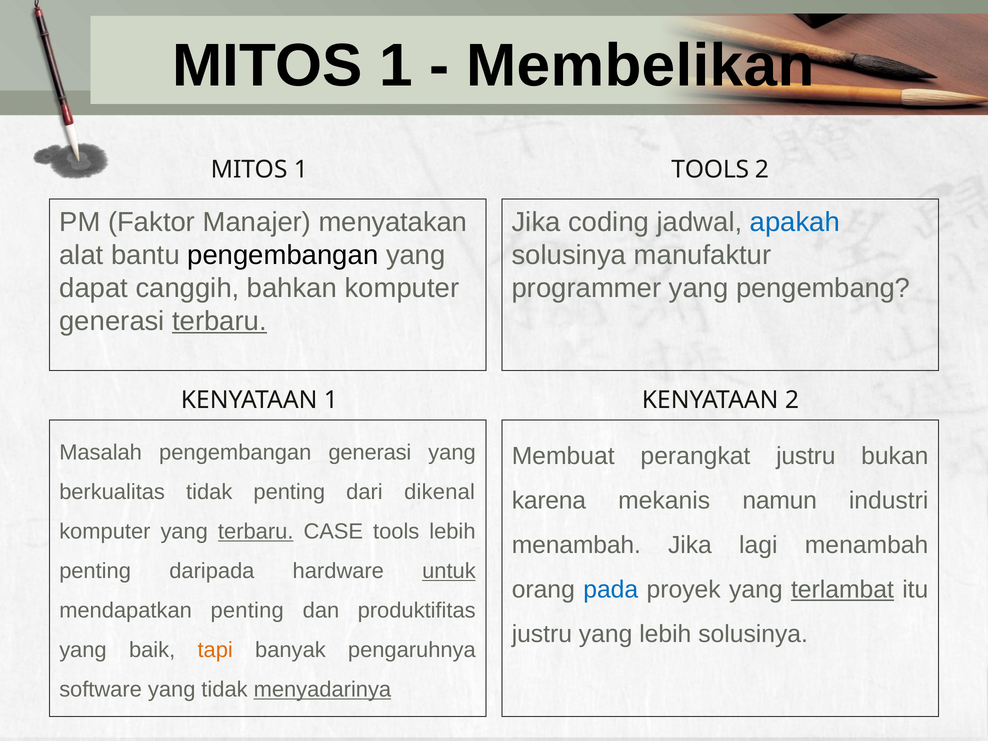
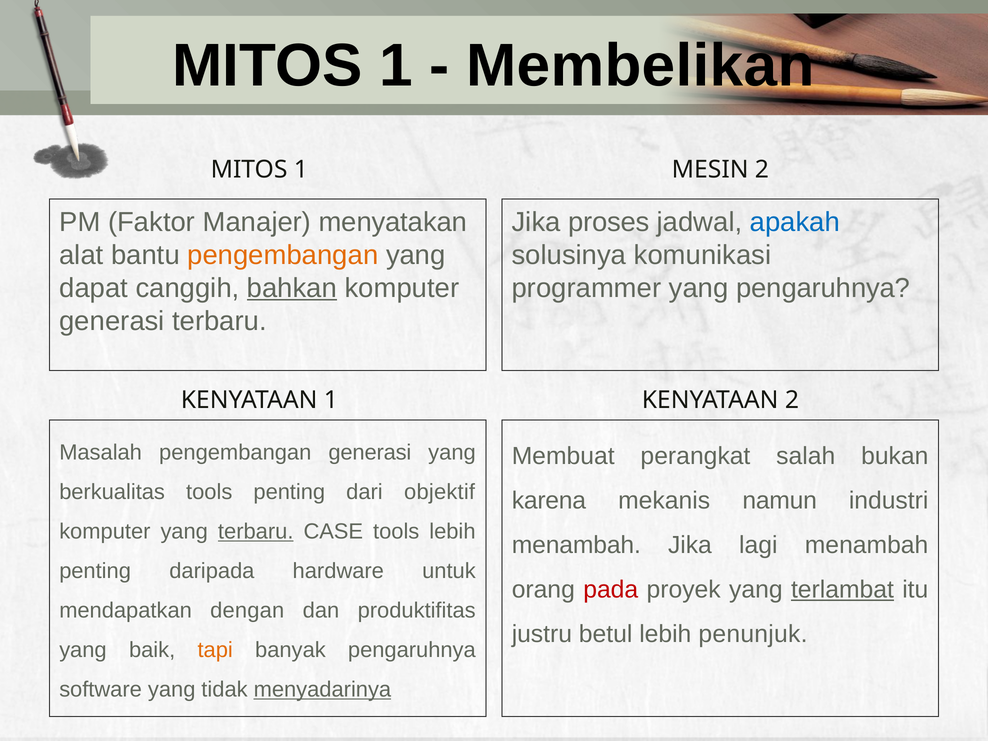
1 TOOLS: TOOLS -> MESIN (710, 170)
coding: coding -> proses (609, 222)
pengembangan colour: black -> orange (283, 255)
manufaktur: manufaktur -> komunikasi (703, 255)
bahkan underline: none -> present (292, 288)
yang pengembang: pengembang -> pengaruhnya (823, 288)
terbaru underline: present -> none (219, 321)
perangkat justru: justru -> salah (806, 456)
berkualitas tidak: tidak -> tools (209, 492)
dikenal: dikenal -> objektif (440, 492)
untuk underline: present -> none (449, 571)
pada colour: blue -> red (611, 590)
mendapatkan penting: penting -> dengan (247, 611)
justru yang: yang -> betul (606, 634)
lebih solusinya: solusinya -> penunjuk (753, 634)
